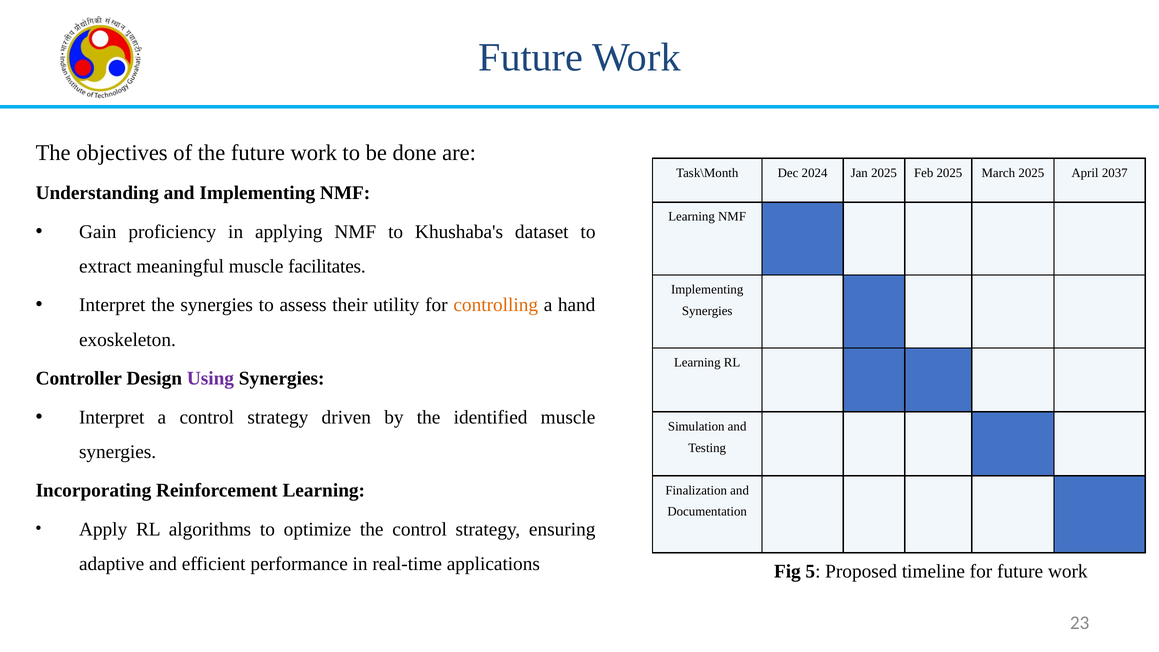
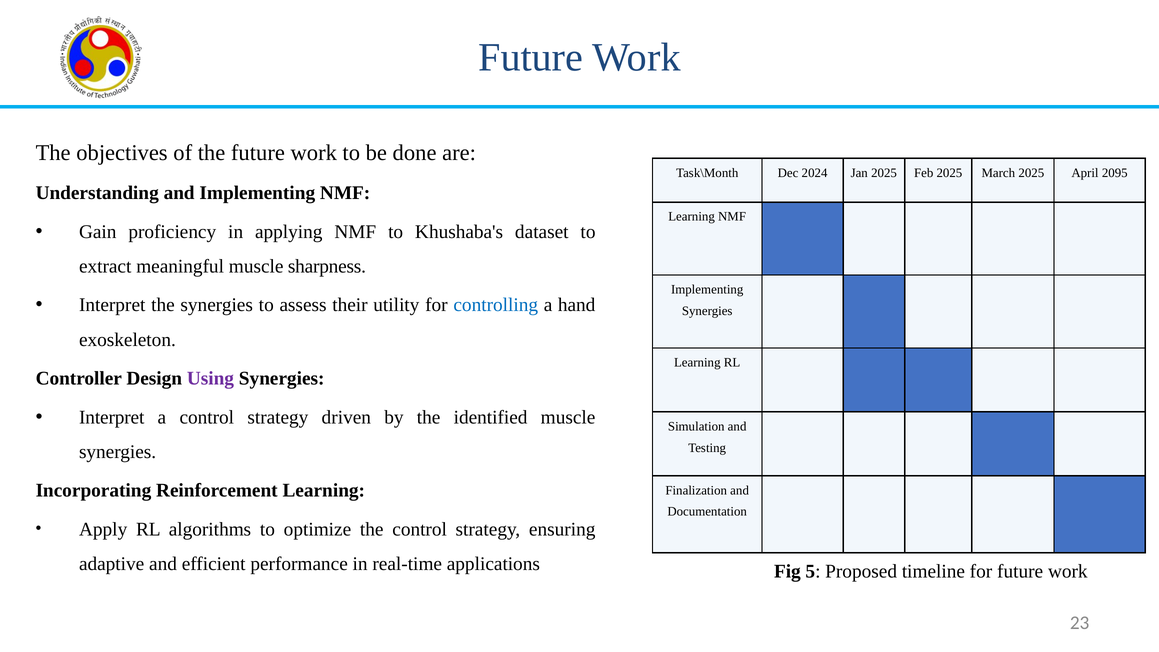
2037: 2037 -> 2095 (1115, 173)
facilitates: facilitates -> sharpness (327, 266)
controlling colour: orange -> blue (496, 305)
